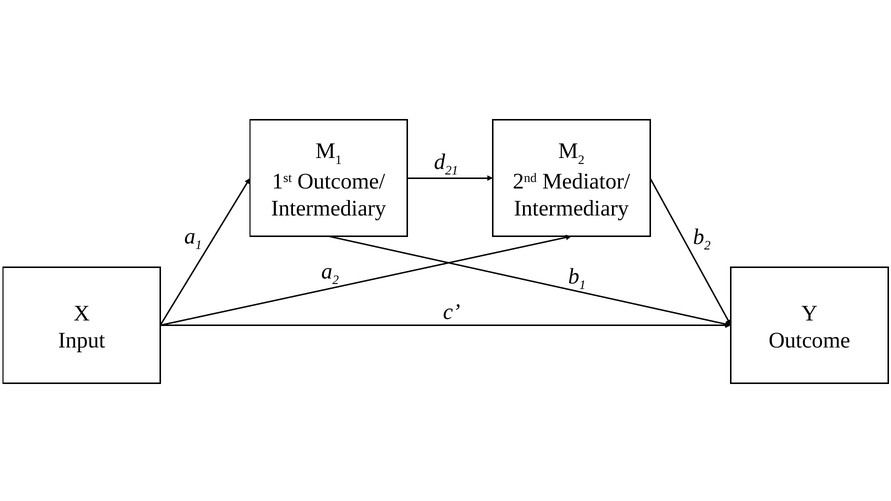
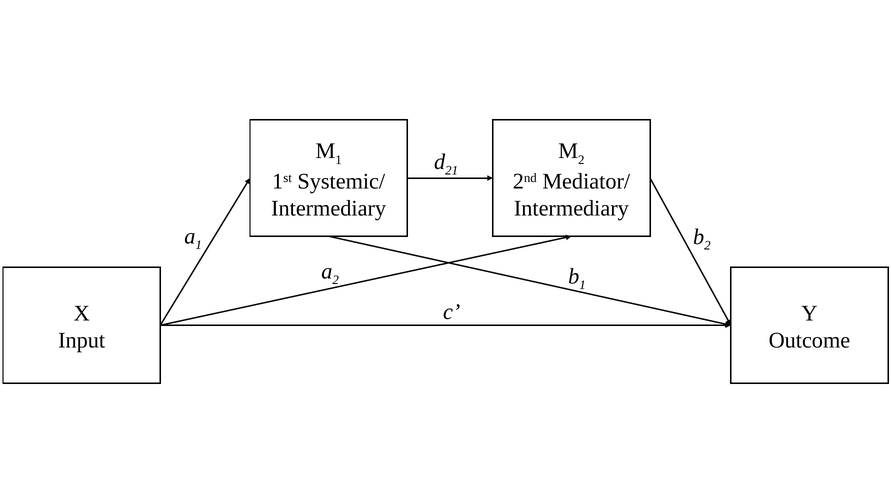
Outcome/: Outcome/ -> Systemic/ (341, 182)
